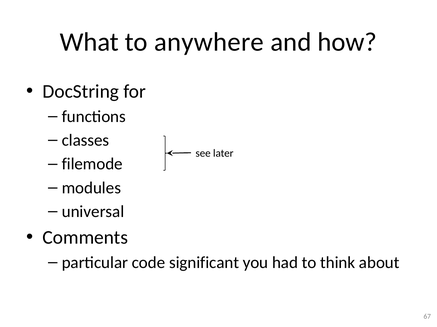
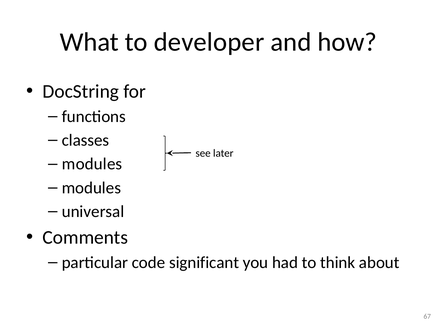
anywhere: anywhere -> developer (209, 42)
filemode: filemode -> modules (92, 164)
